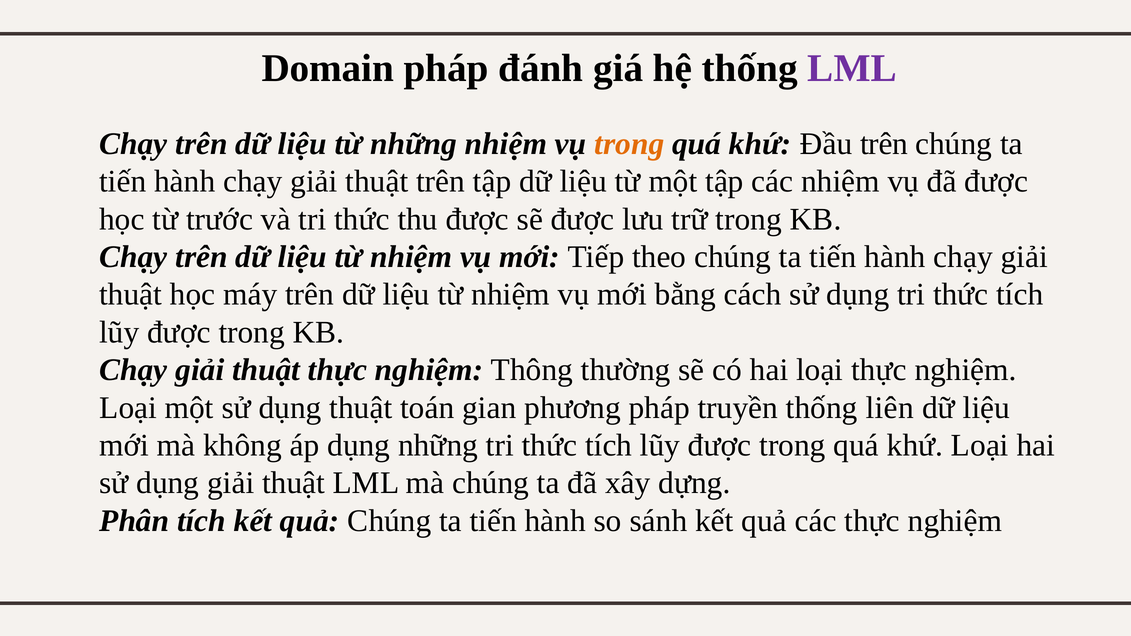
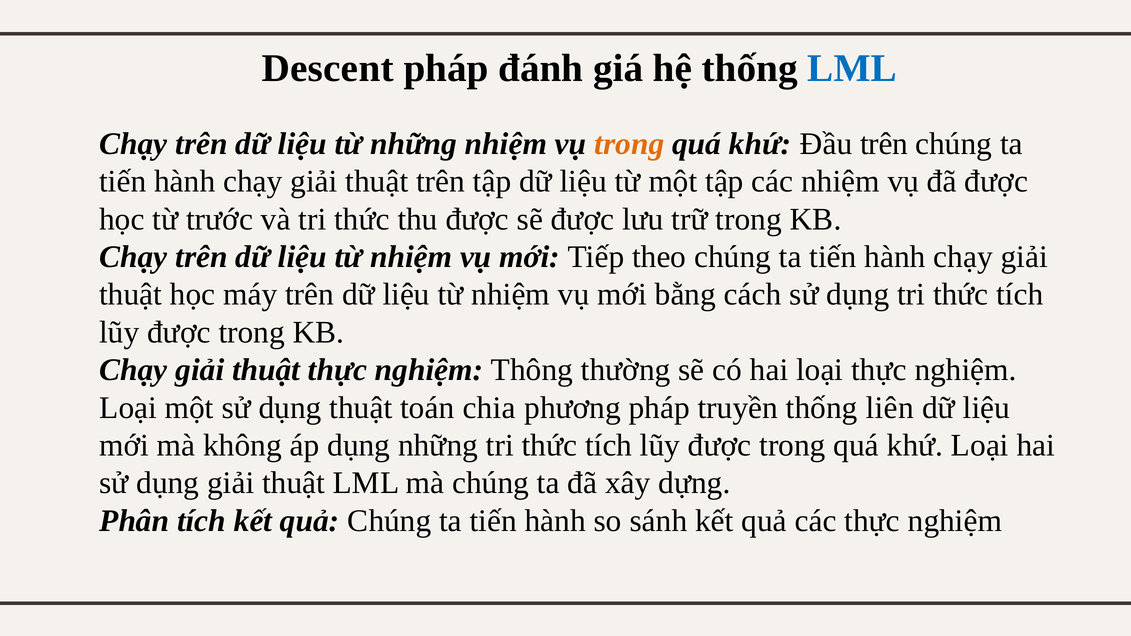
Domain: Domain -> Descent (328, 68)
LML colour: purple -> blue (852, 68)
gian: gian -> chia (489, 408)
